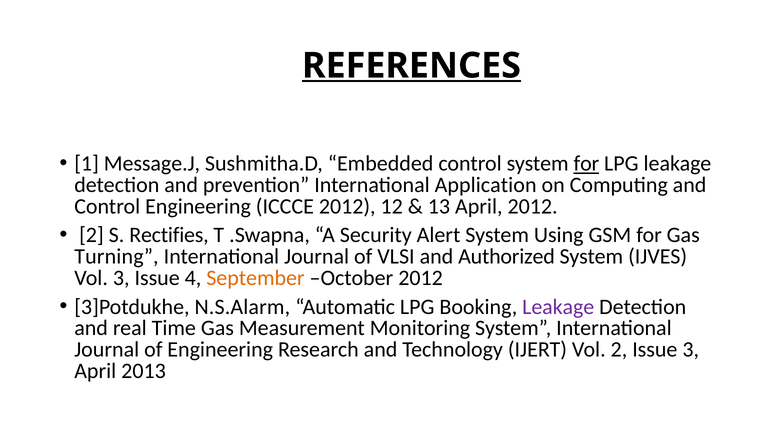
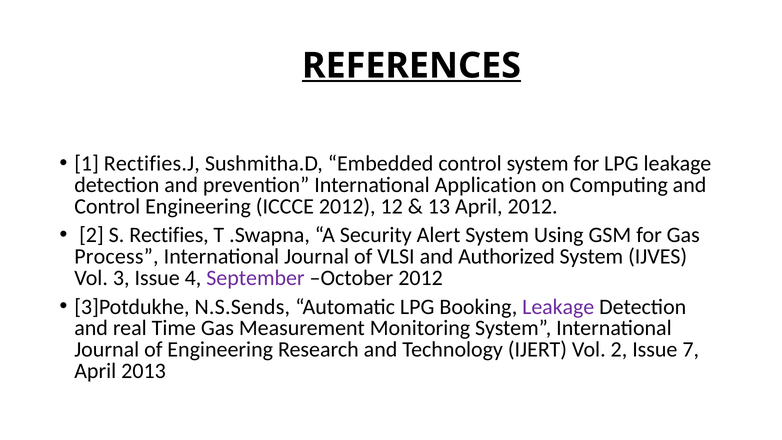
Message.J: Message.J -> Rectifies.J (152, 164)
for underline: present -> none (586, 164)
Turning: Turning -> Process (116, 257)
September colour: orange -> purple (255, 278)
N.S.Alarm: N.S.Alarm -> N.S.Sends (242, 307)
Issue 3: 3 -> 7 (691, 349)
